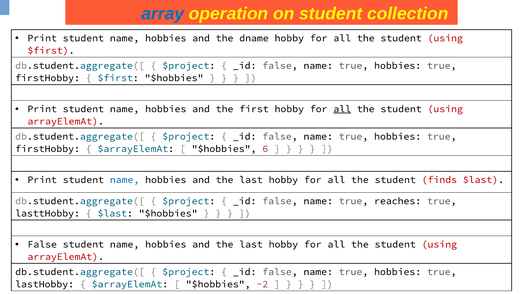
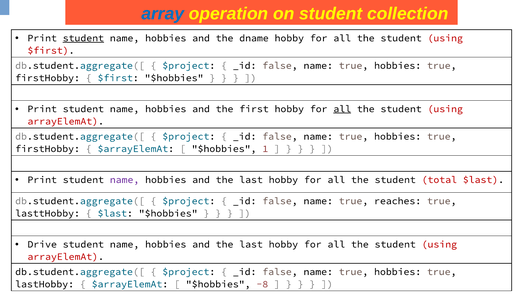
student underline: none -> present (83, 38)
6: 6 -> 1 (265, 149)
name colour: blue -> purple (125, 180)
finds: finds -> total (439, 180)
False: False -> Drive (42, 244)
-2: -2 -> -8 (262, 284)
